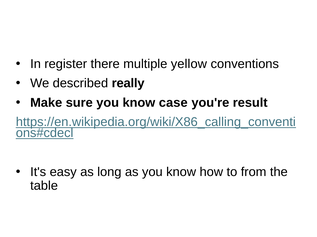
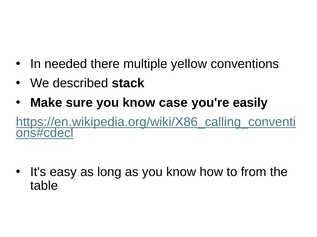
register: register -> needed (66, 64)
really: really -> stack (128, 83)
result: result -> easily (250, 103)
